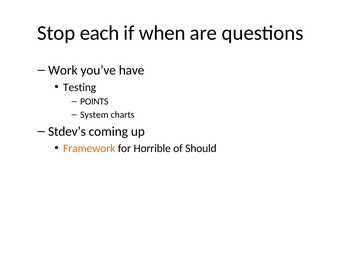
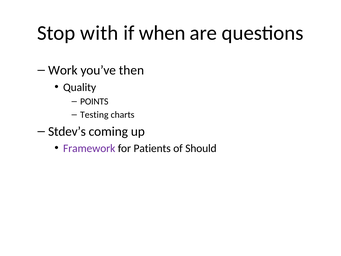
each: each -> with (99, 33)
have: have -> then (131, 70)
Testing: Testing -> Quality (80, 87)
System: System -> Testing (94, 115)
Framework colour: orange -> purple (89, 148)
Horrible: Horrible -> Patients (152, 148)
